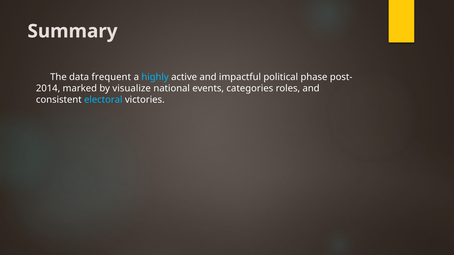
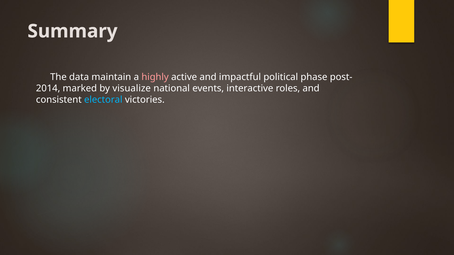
frequent: frequent -> maintain (111, 77)
highly colour: light blue -> pink (155, 77)
categories: categories -> interactive (250, 88)
